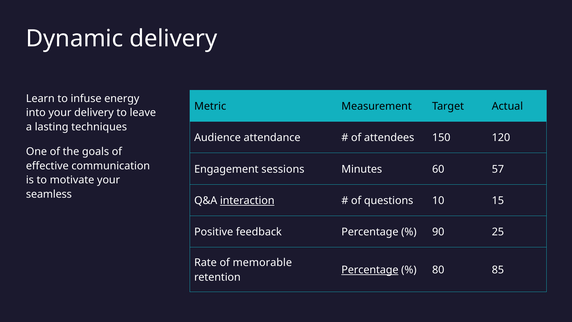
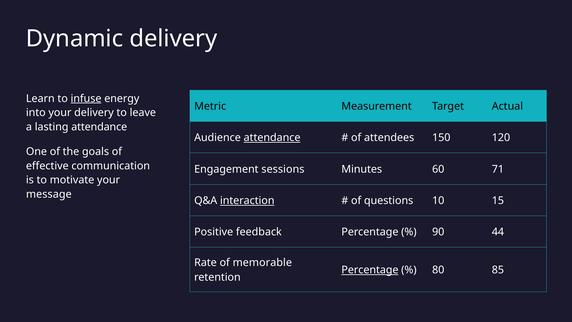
infuse underline: none -> present (86, 98)
lasting techniques: techniques -> attendance (99, 127)
attendance underline: none -> present (272, 138)
57: 57 -> 71 (498, 169)
seamless: seamless -> message (49, 194)
25: 25 -> 44 (498, 232)
